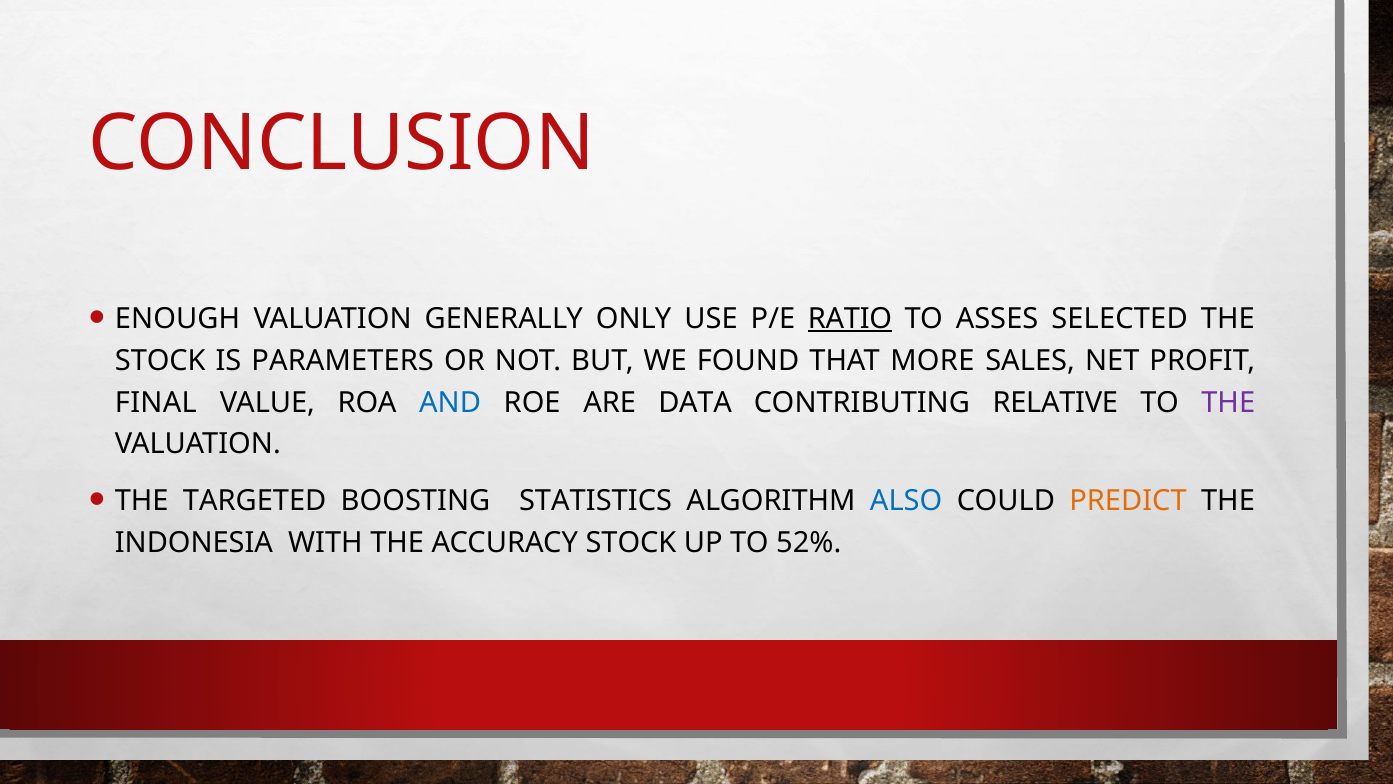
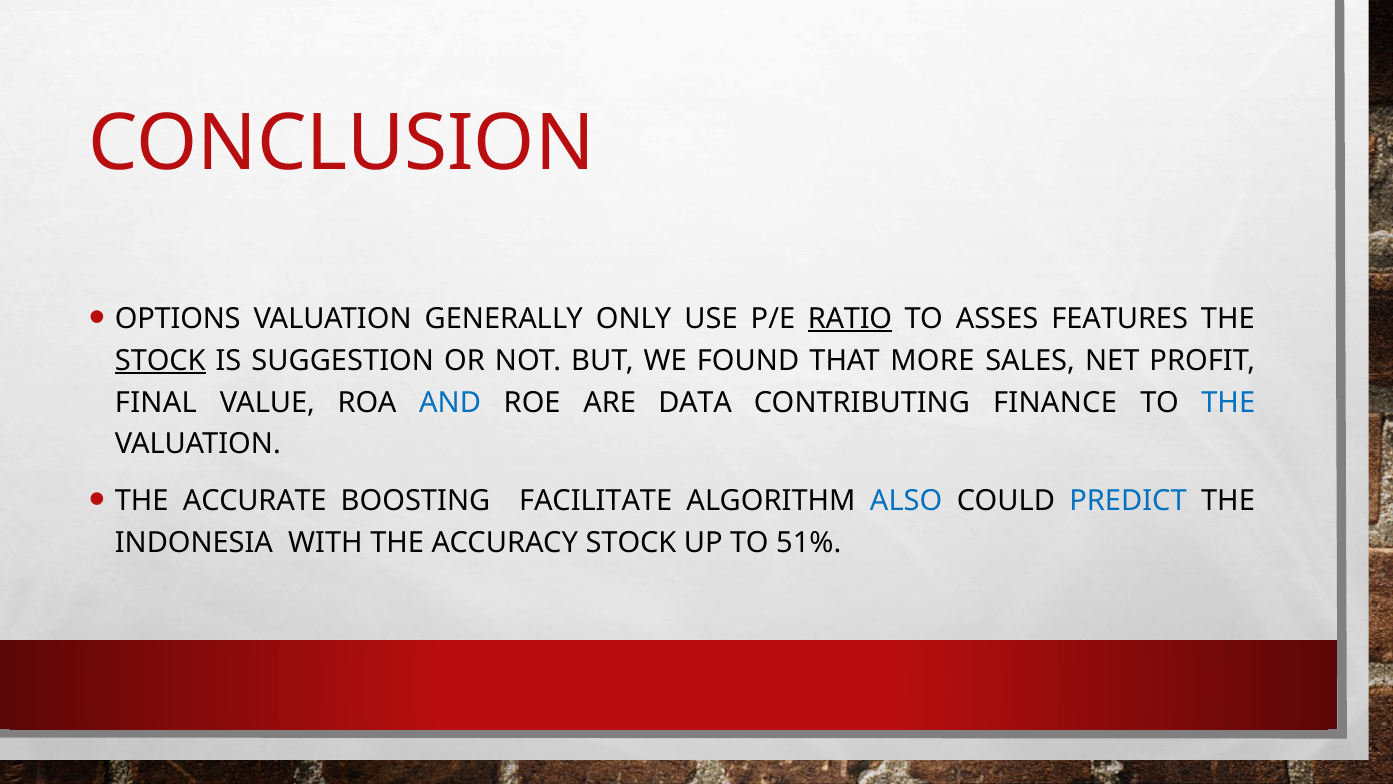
ENOUGH: ENOUGH -> OPTIONS (178, 319)
SELECTED: SELECTED -> FEATURES (1120, 319)
STOCK underline: none -> present (160, 360)
PARAMETERS: PARAMETERS -> SUGGESTION (343, 360)
RELATIVE: RELATIVE -> FINANCE (1055, 402)
THE colour: purple -> blue (1228, 402)
TARGETED: TARGETED -> ACCURATE (255, 500)
STATISTICS: STATISTICS -> FACILITATE (596, 500)
PREDICT colour: orange -> blue (1128, 500)
52%: 52% -> 51% (809, 542)
